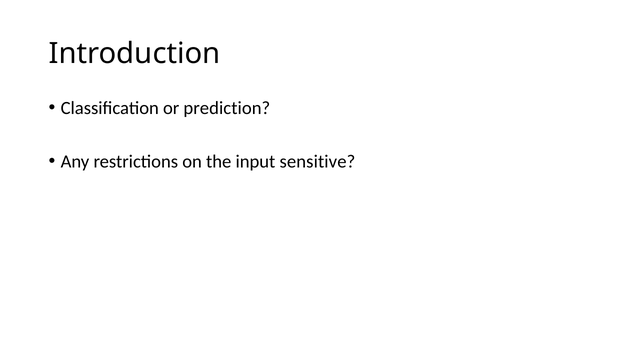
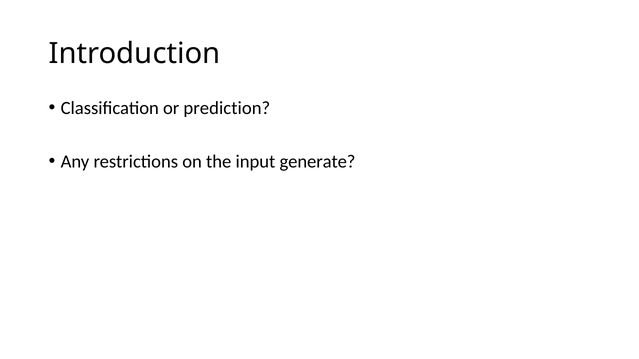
sensitive: sensitive -> generate (318, 162)
